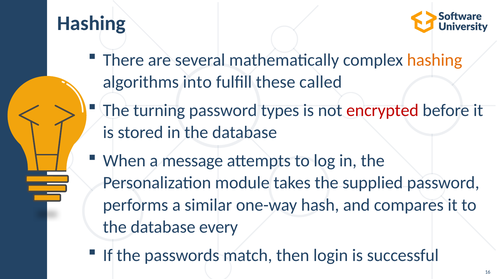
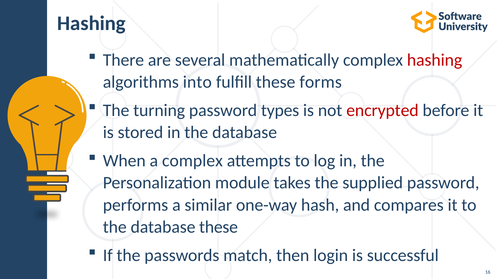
hashing colour: orange -> red (435, 60)
called: called -> forms (321, 82)
a message: message -> complex (192, 161)
database every: every -> these (219, 228)
